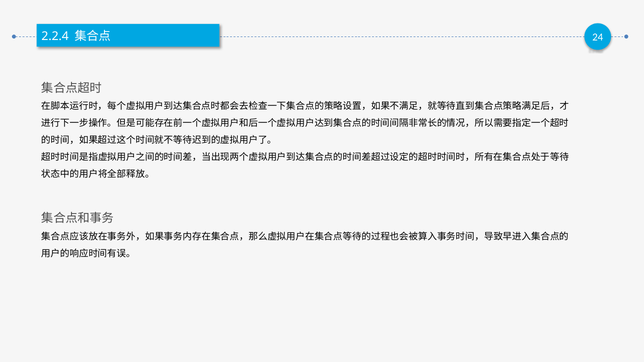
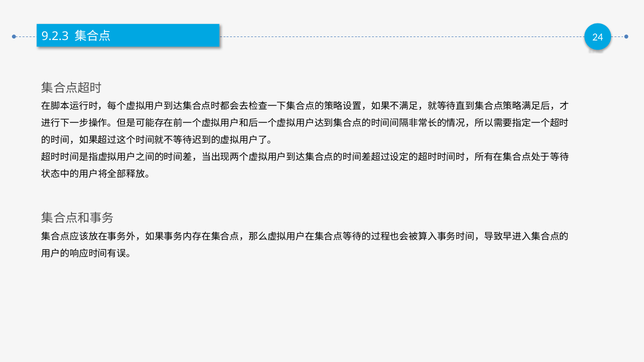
2.2.4: 2.2.4 -> 9.2.3 (55, 36)
